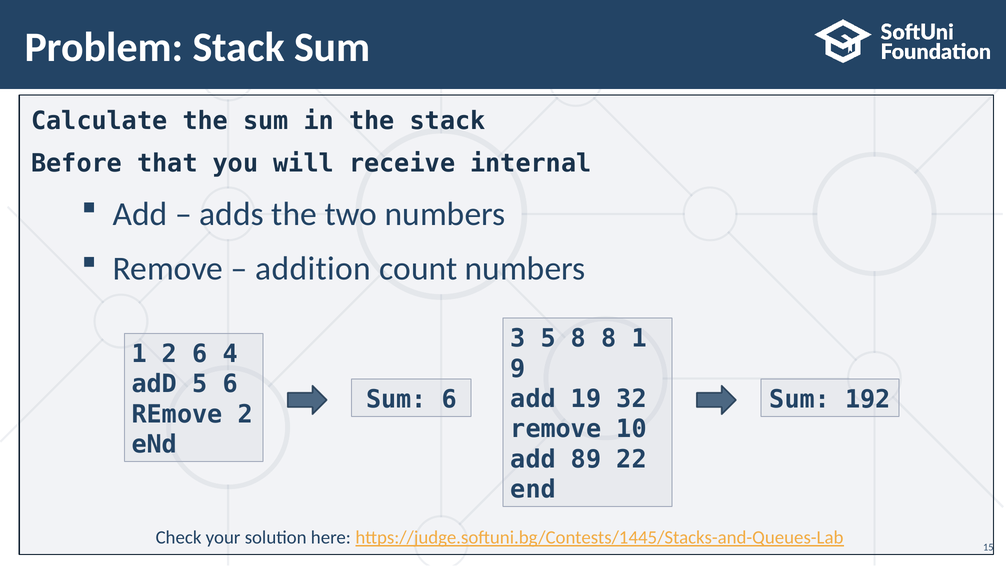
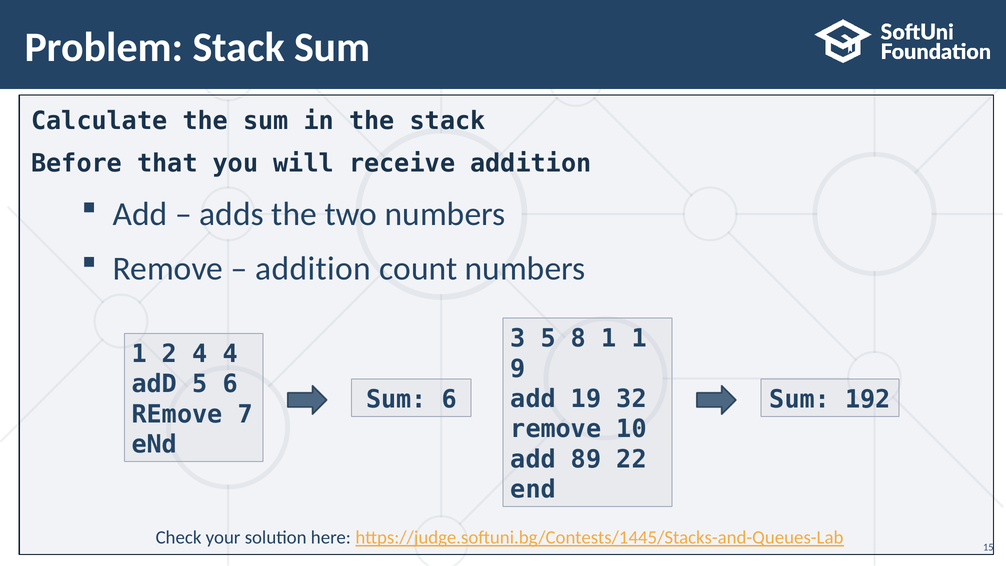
receive internal: internal -> addition (531, 164)
8 8: 8 -> 1 (609, 339)
2 6: 6 -> 4 (200, 354)
REmove 2: 2 -> 7 (245, 414)
